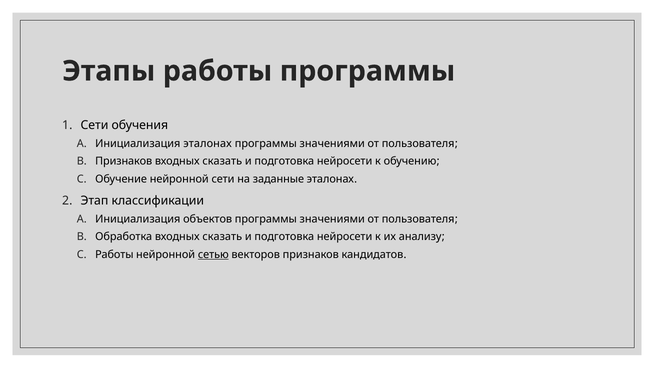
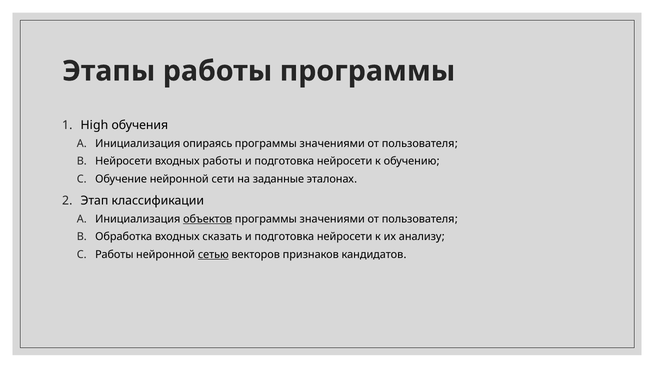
Сети: Сети -> High (94, 125)
Инициализация эталонах: эталонах -> опираясь (208, 143)
Признаков: Признаков -> Нейросети (124, 161)
сказать: сказать -> работы (222, 161)
объектов underline: none -> present (208, 219)
